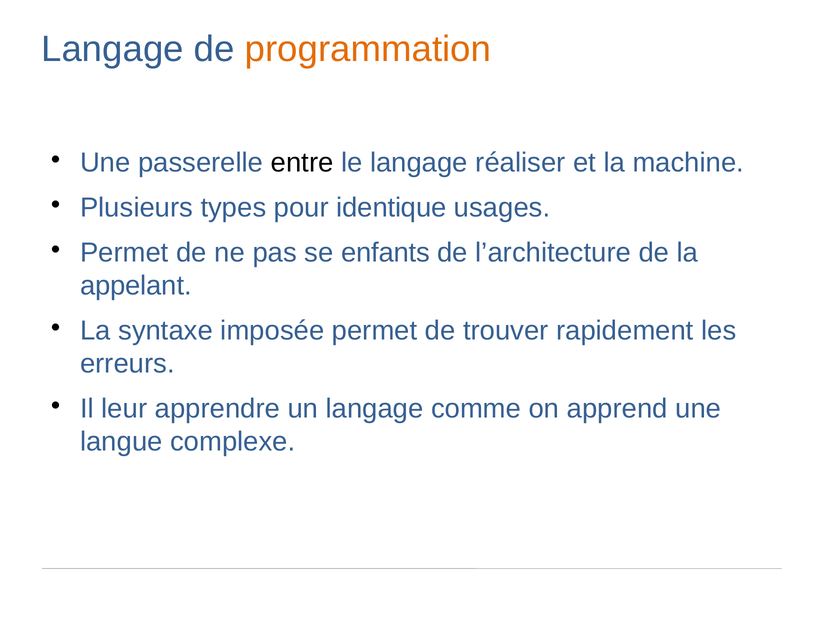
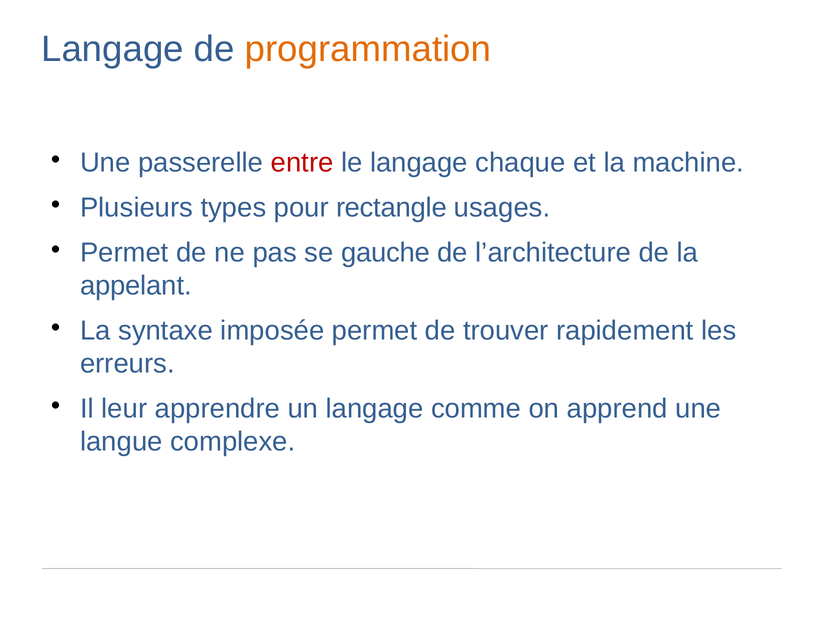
entre colour: black -> red (302, 163)
réaliser: réaliser -> chaque (520, 163)
identique: identique -> rectangle (391, 208)
enfants: enfants -> gauche (385, 253)
